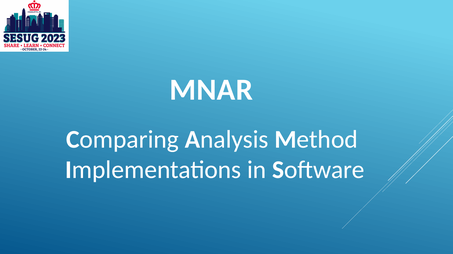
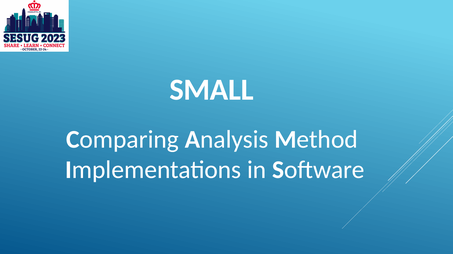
MNAR: MNAR -> SMALL (211, 90)
